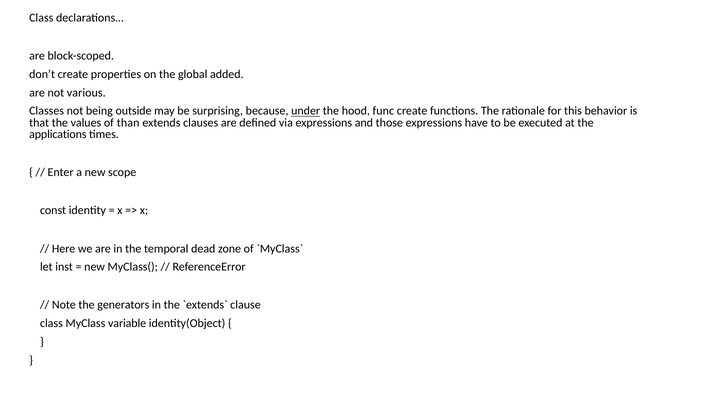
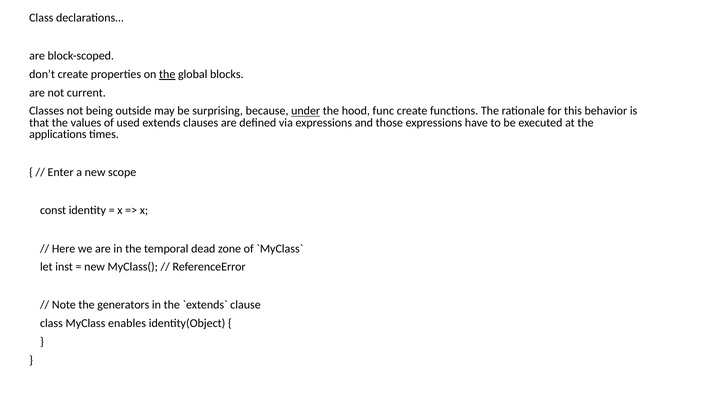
the underline: none -> present (167, 74)
added: added -> blocks (227, 74)
various: various -> current (86, 93)
than: than -> used (128, 123)
variable: variable -> enables (127, 323)
